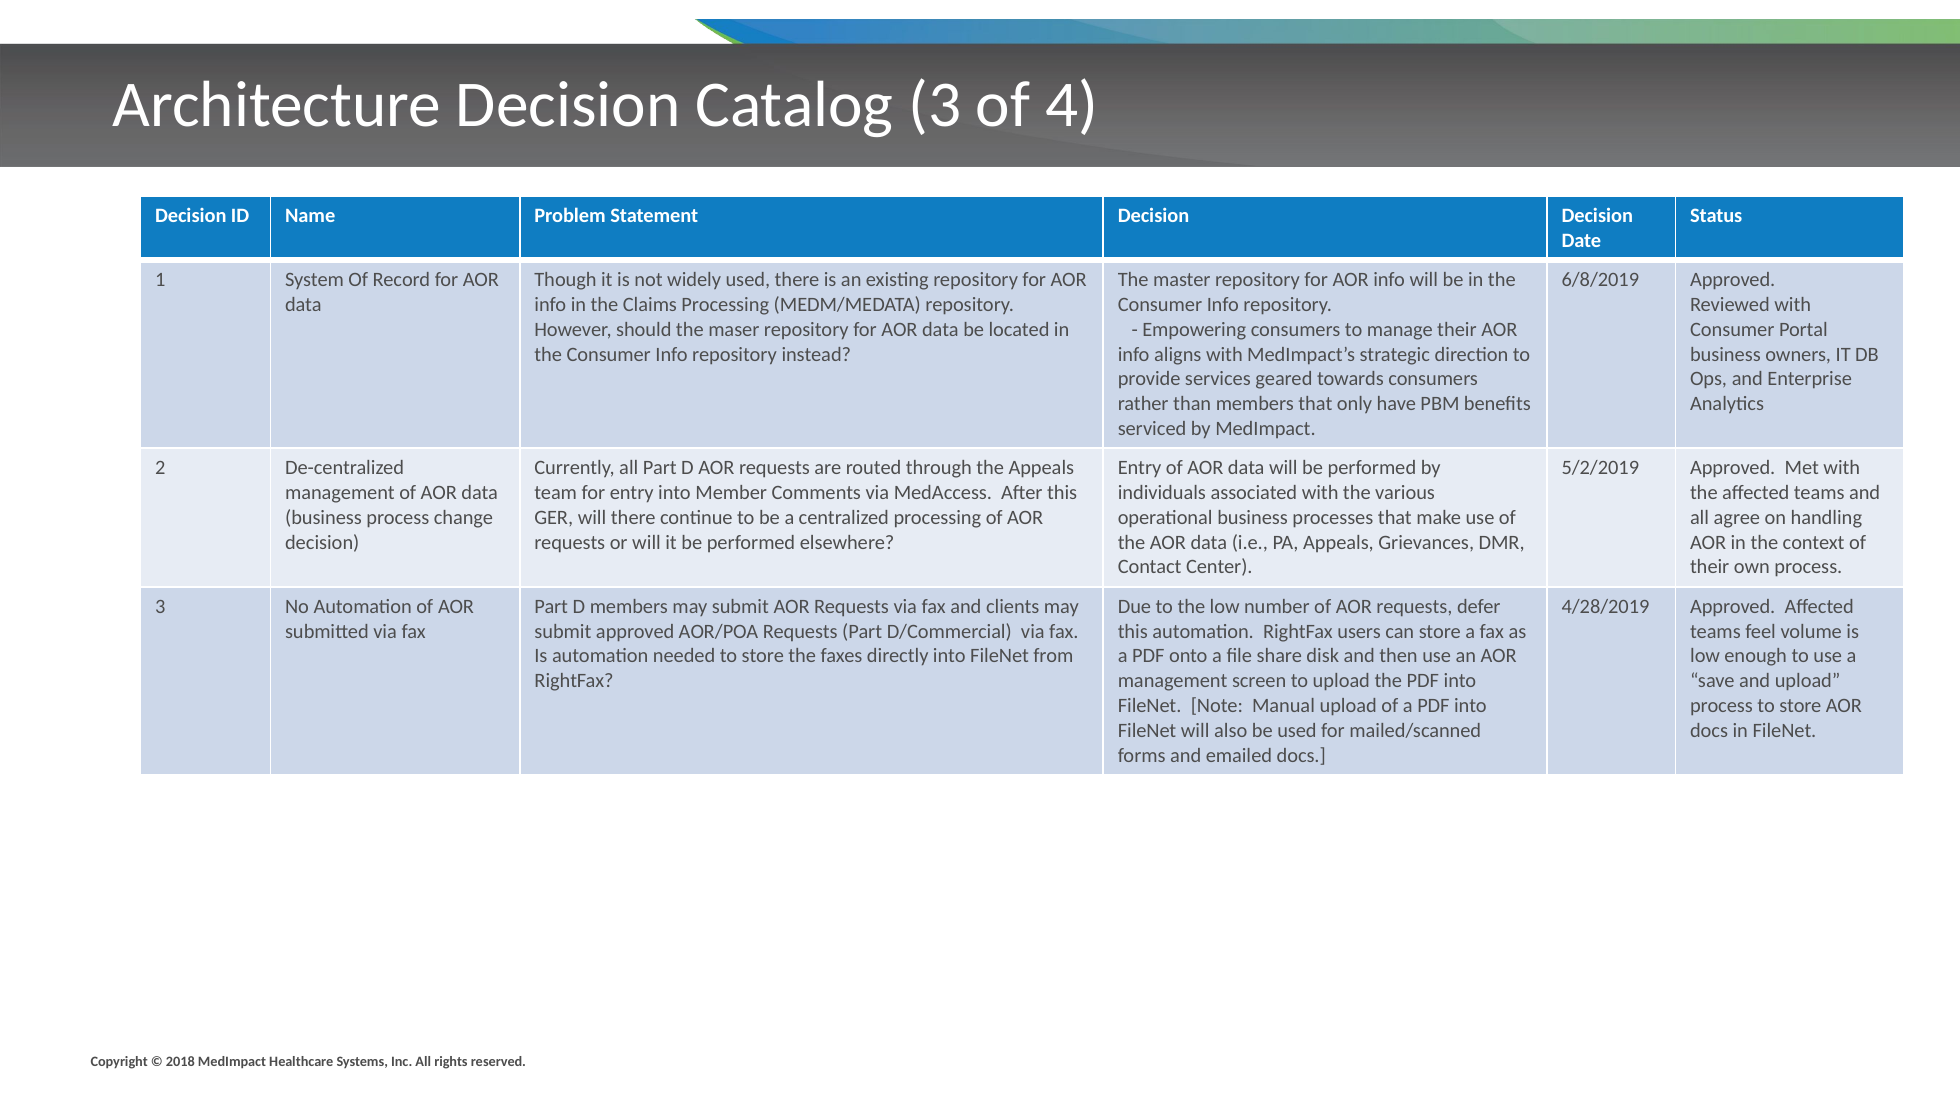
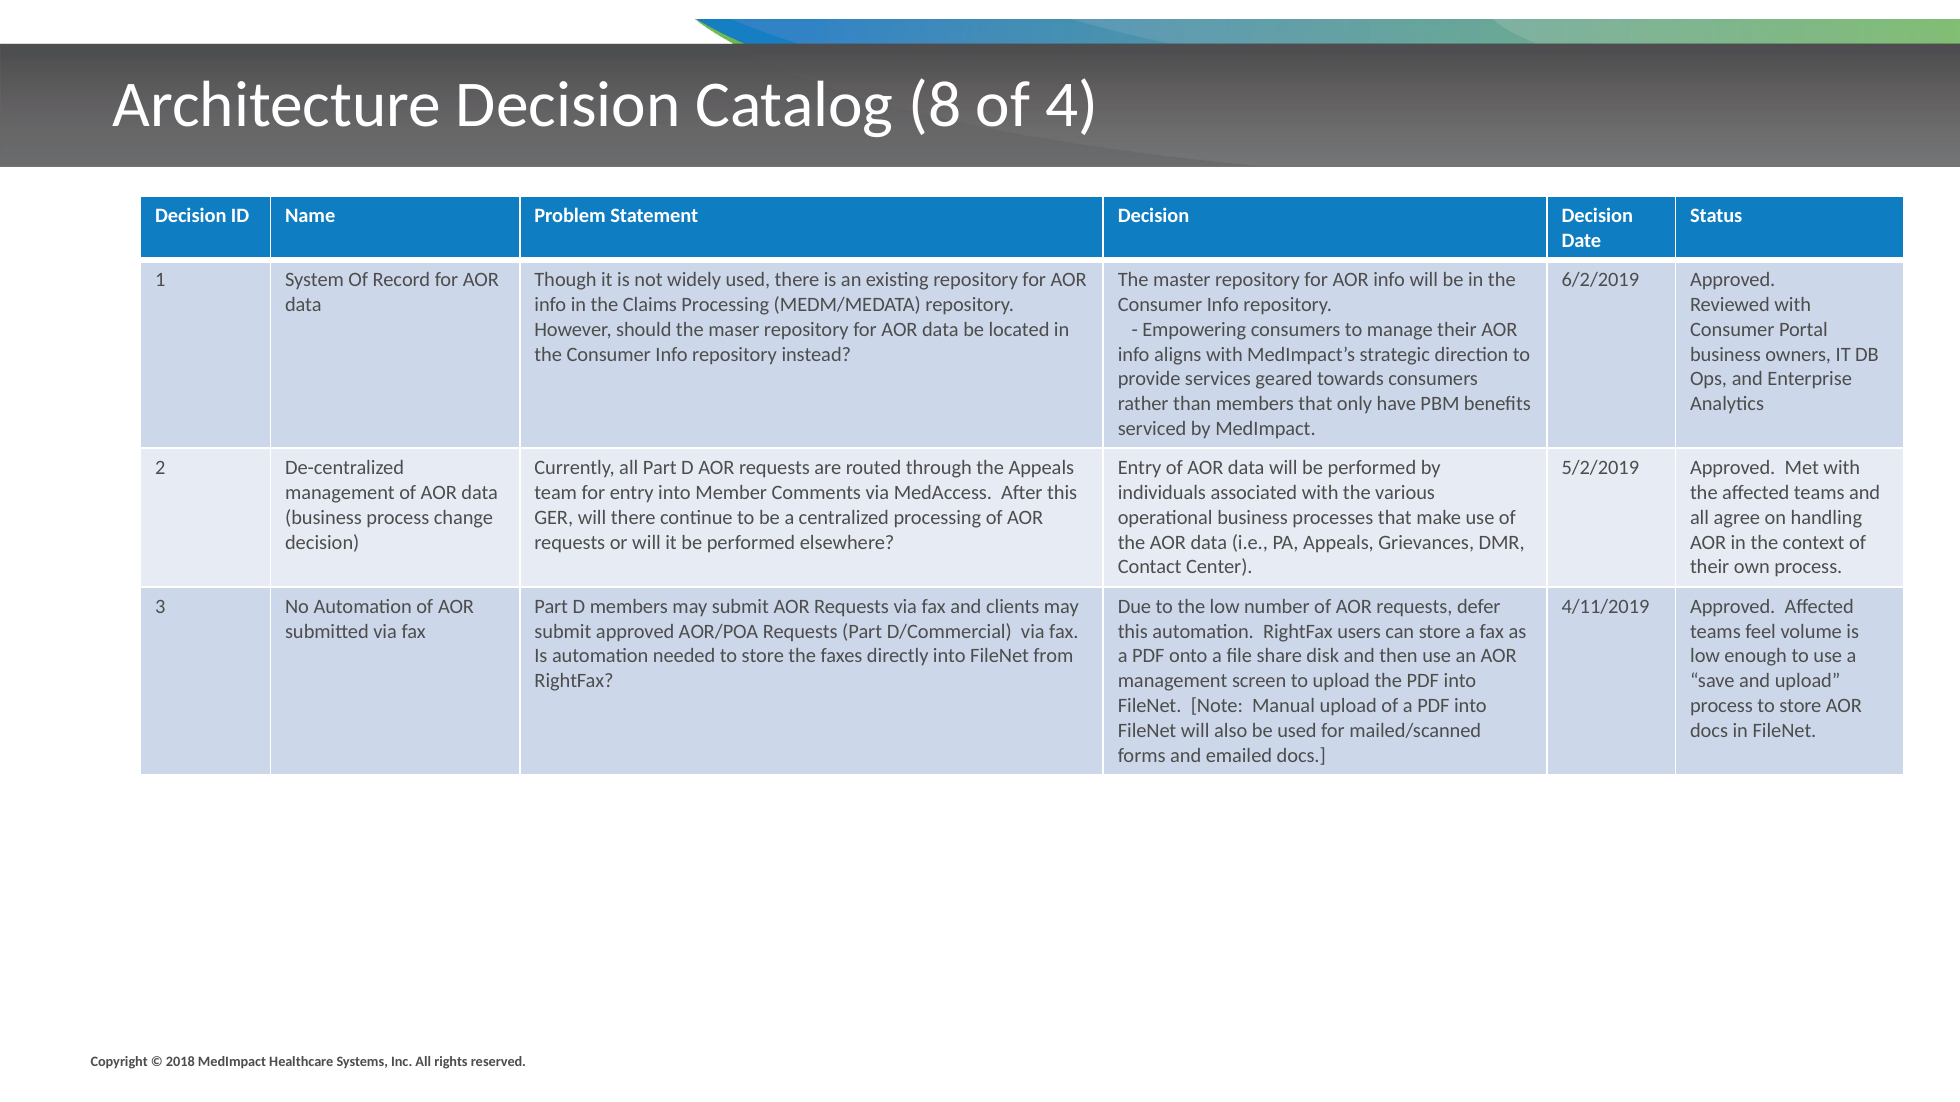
Catalog 3: 3 -> 8 (935, 105)
6/8/2019: 6/8/2019 -> 6/2/2019 (1600, 280)
4/28/2019: 4/28/2019 -> 4/11/2019 (1605, 607)
